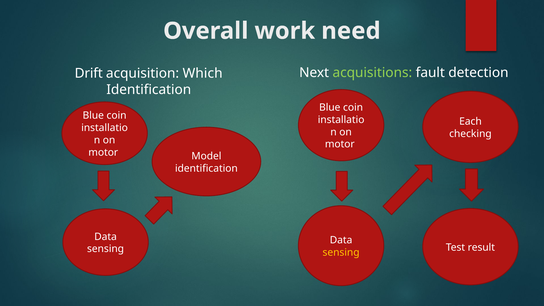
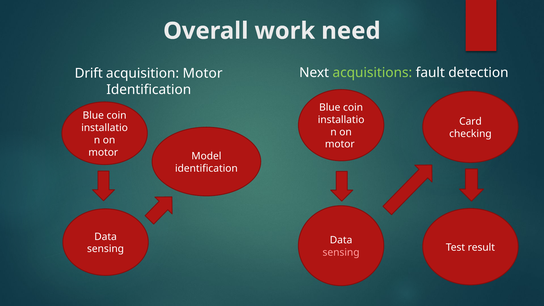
acquisition Which: Which -> Motor (203, 73)
Each: Each -> Card (470, 121)
sensing colour: yellow -> pink (341, 252)
